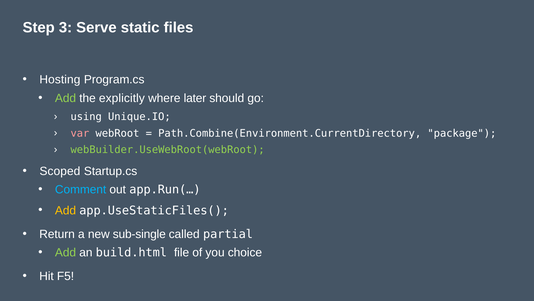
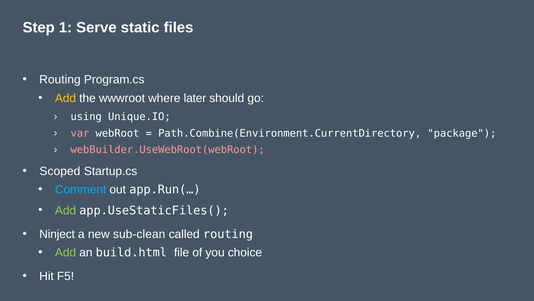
3: 3 -> 1 (65, 28)
Hosting: Hosting -> Routing (60, 80)
Add colour: light green -> yellow (65, 98)
explicitly: explicitly -> wwwroot (122, 98)
webBuilder.UseWebRoot(webRoot colour: light green -> pink (168, 150)
Add colour: yellow -> light green (65, 210)
Return: Return -> Ninject (57, 234)
sub-single: sub-single -> sub-clean (139, 234)
called partial: partial -> routing (228, 234)
